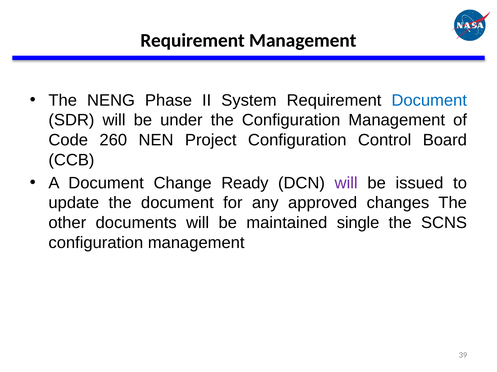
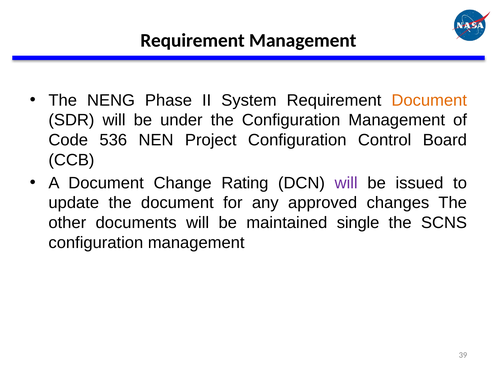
Document colour: blue -> orange (429, 101)
260: 260 -> 536 (113, 140)
Ready: Ready -> Rating (245, 183)
